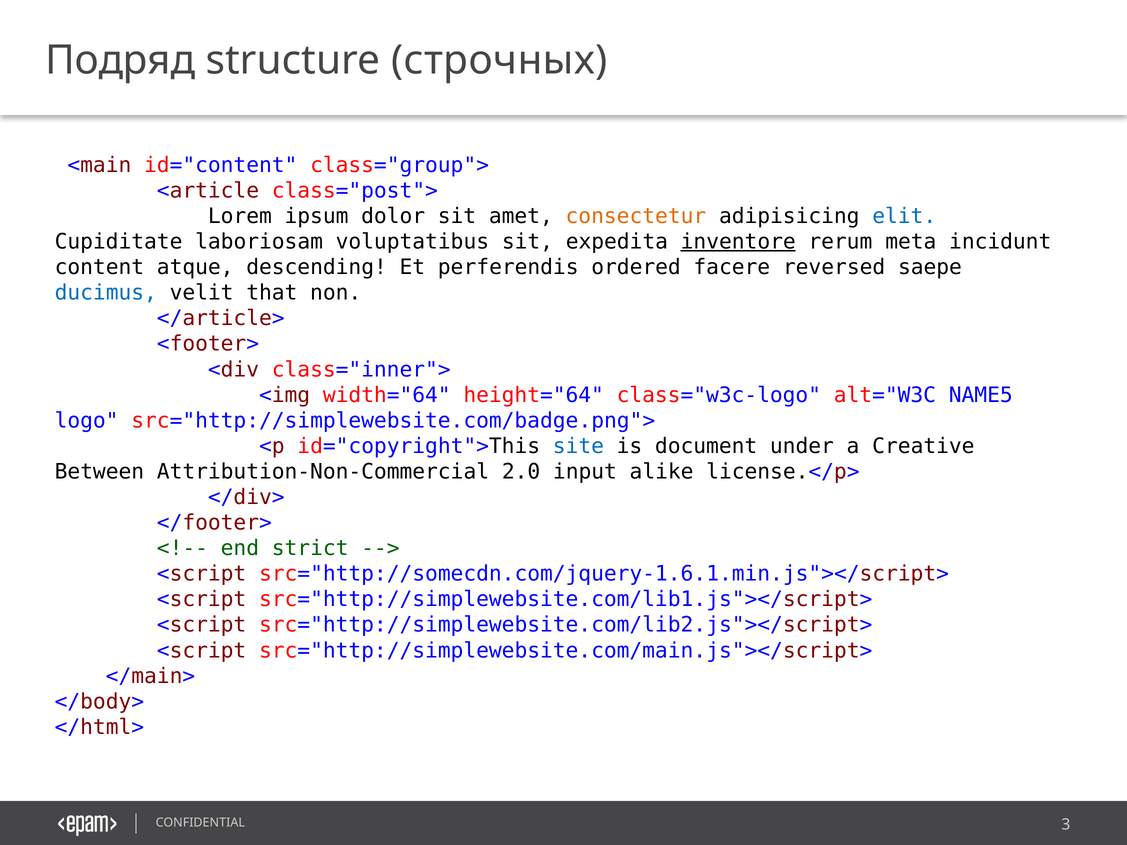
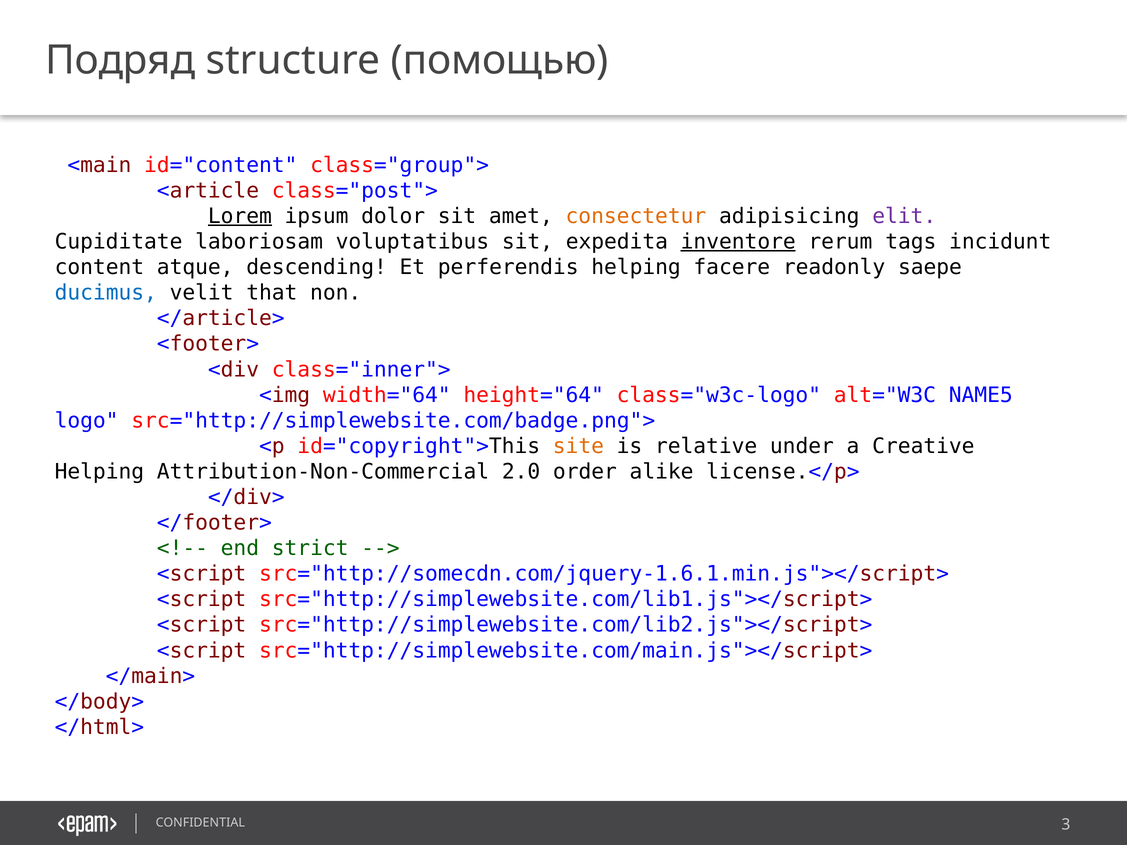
строчных: строчных -> помощью (500, 60)
Lorem underline: none -> present (240, 216)
elit colour: blue -> purple (904, 216)
meta: meta -> tags (911, 242)
perferendis ordered: ordered -> helping (636, 267)
reversed: reversed -> readonly (834, 267)
site colour: blue -> orange (578, 446)
document: document -> relative (706, 446)
Between: Between -> Helping (99, 472)
input: input -> order (585, 472)
